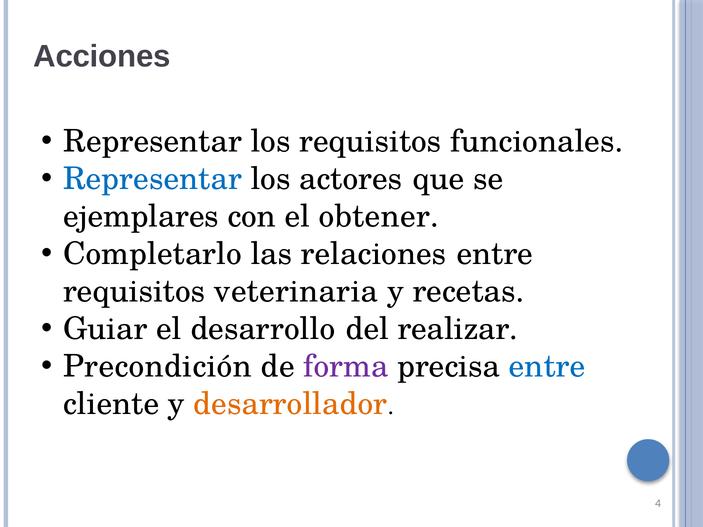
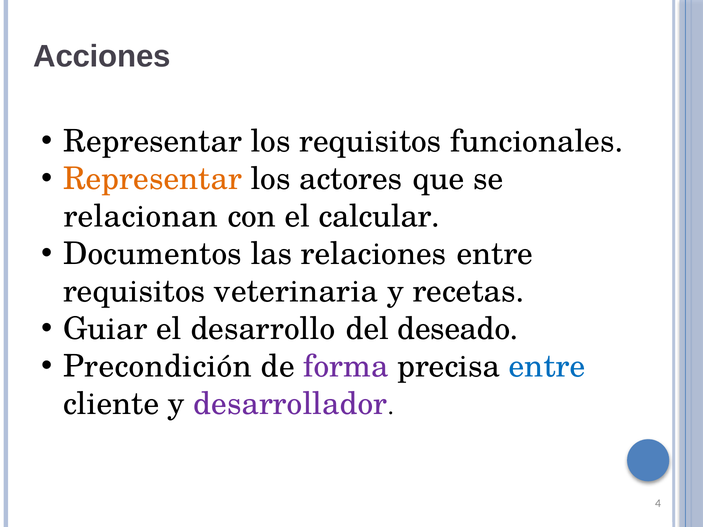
Representar colour: blue -> orange (153, 179)
ejemplares: ejemplares -> relacionan (141, 217)
obtener: obtener -> calcular (379, 217)
Completarlo: Completarlo -> Documentos (152, 254)
realizar: realizar -> deseado (458, 329)
desarrollador colour: orange -> purple (290, 404)
